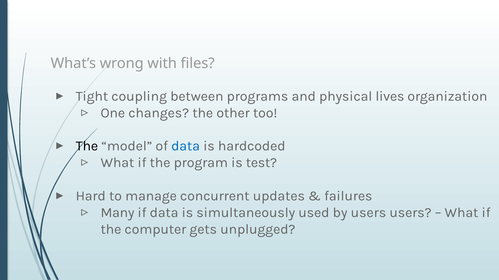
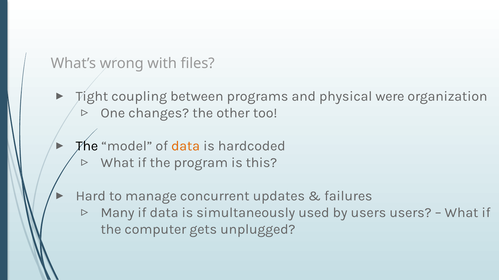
lives: lives -> were (390, 96)
data colour: blue -> orange (186, 146)
test: test -> this (261, 163)
